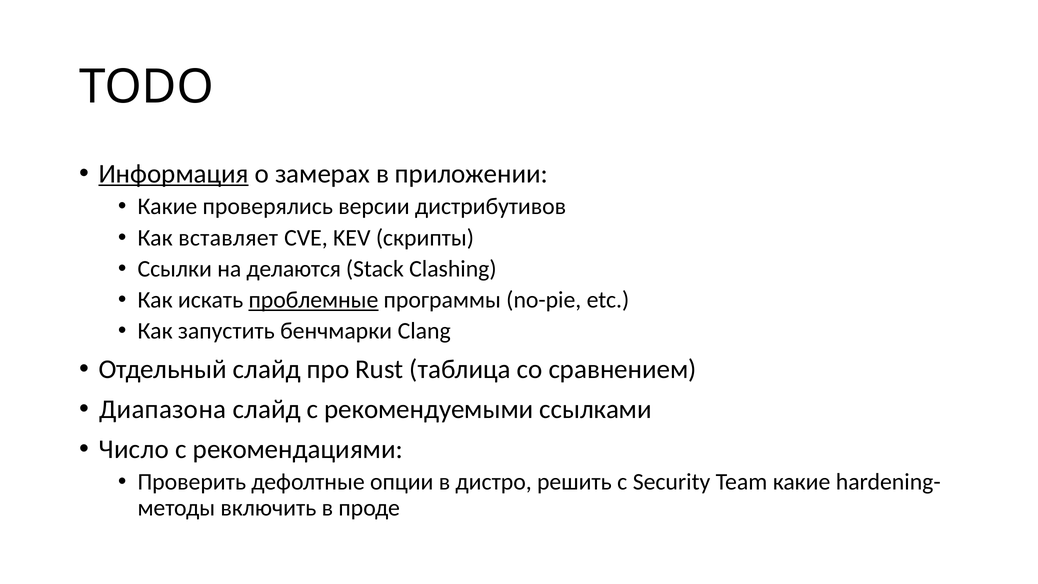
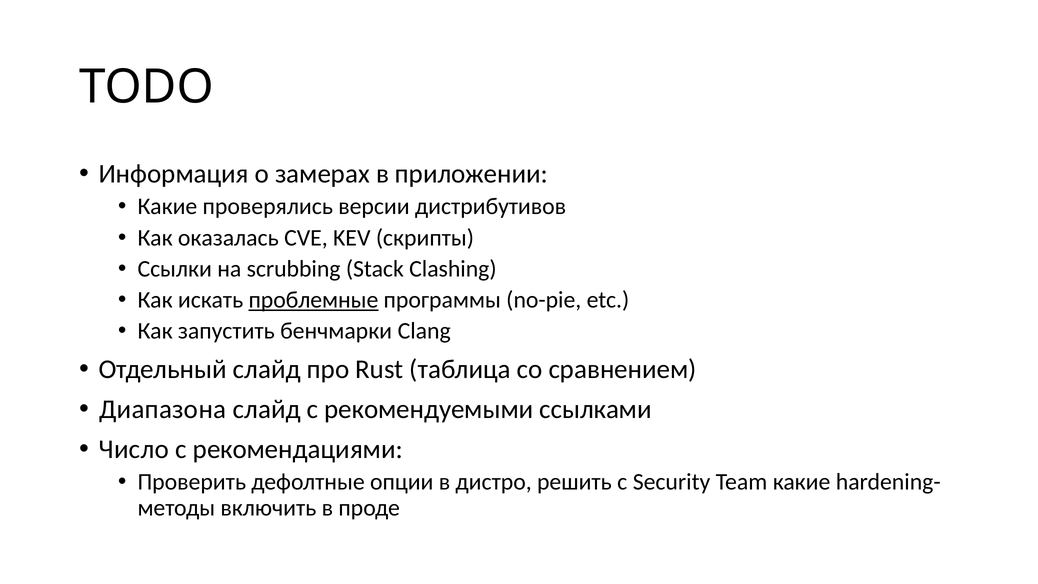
Информация underline: present -> none (174, 174)
вставляет: вставляет -> оказалась (228, 238)
делаются: делаются -> scrubbing (294, 269)
